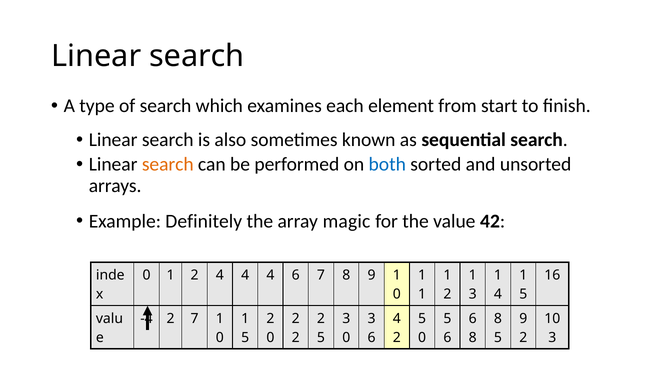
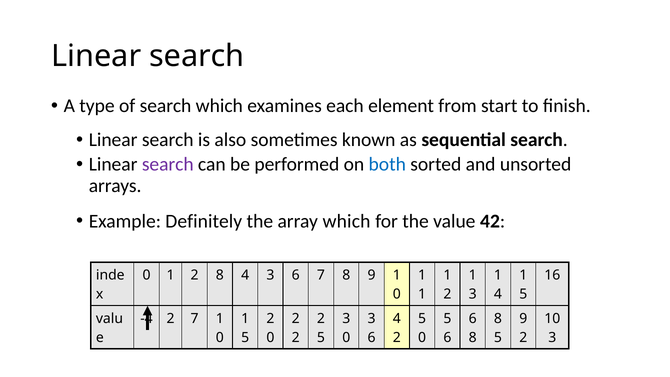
search colour: orange -> purple (168, 164)
array magic: magic -> which (346, 221)
2 4: 4 -> 8 (220, 275)
4: 4 -> 3 (270, 275)
